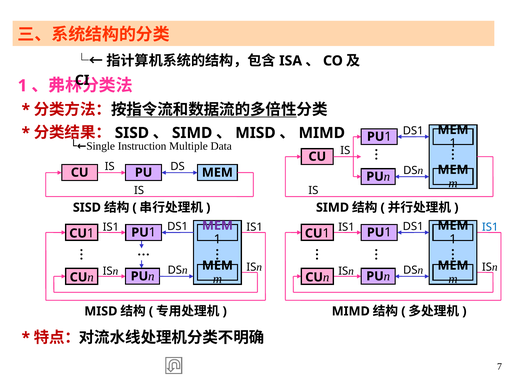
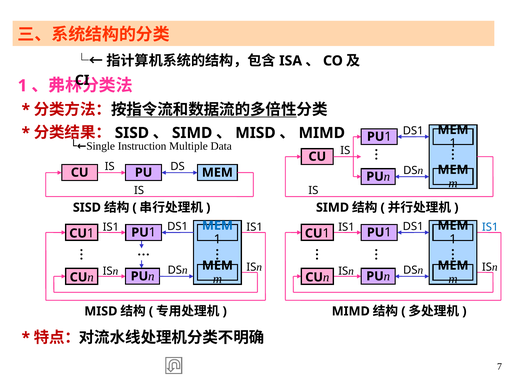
MEM colour: purple -> blue (217, 226)
